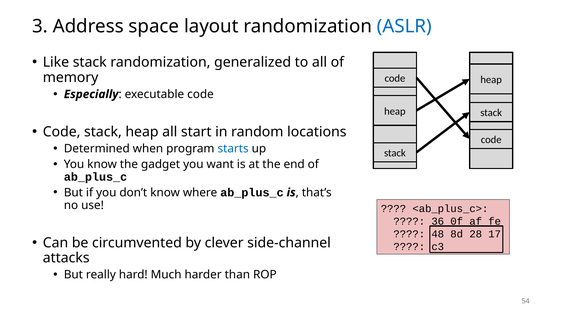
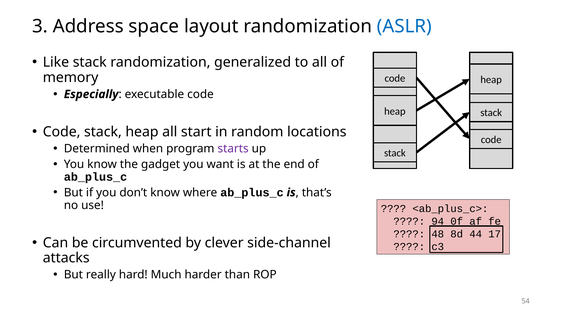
starts colour: blue -> purple (233, 149)
36: 36 -> 94 (438, 221)
28: 28 -> 44 (476, 234)
